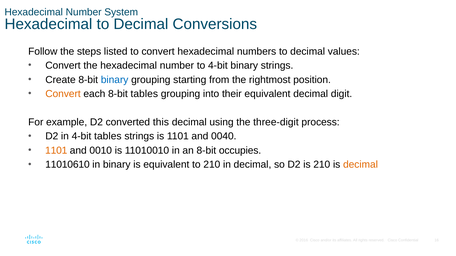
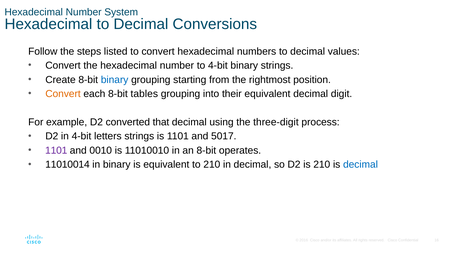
this: this -> that (161, 122)
4-bit tables: tables -> letters (108, 137)
0040: 0040 -> 5017 (224, 137)
1101 colour: orange -> purple (56, 151)
occupies: occupies -> operates (240, 151)
11010610: 11010610 -> 11010014 (67, 165)
decimal colour: orange -> blue (361, 165)
